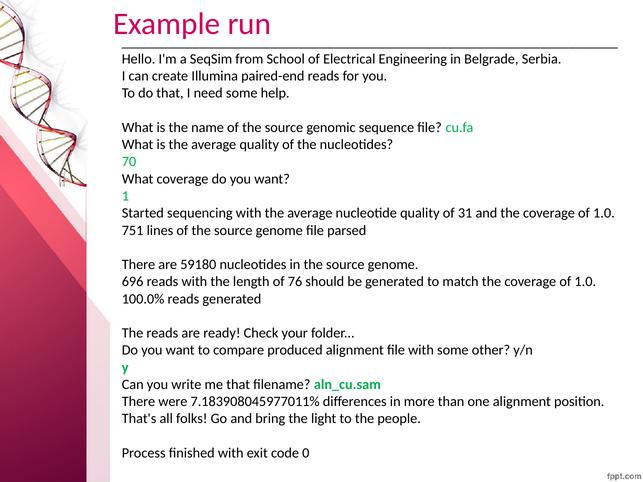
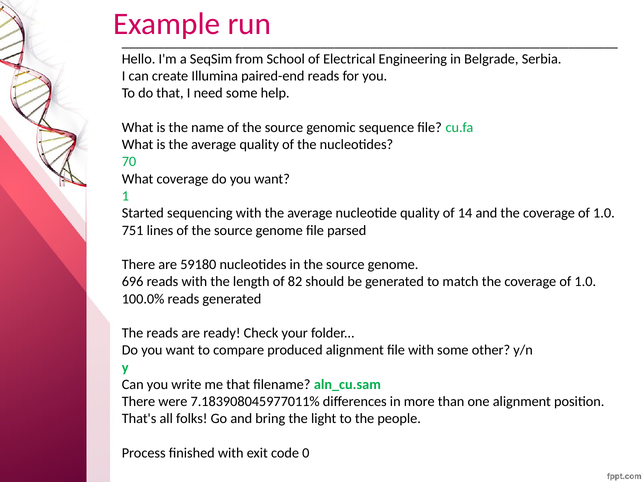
31: 31 -> 14 (465, 213)
76: 76 -> 82 (295, 282)
